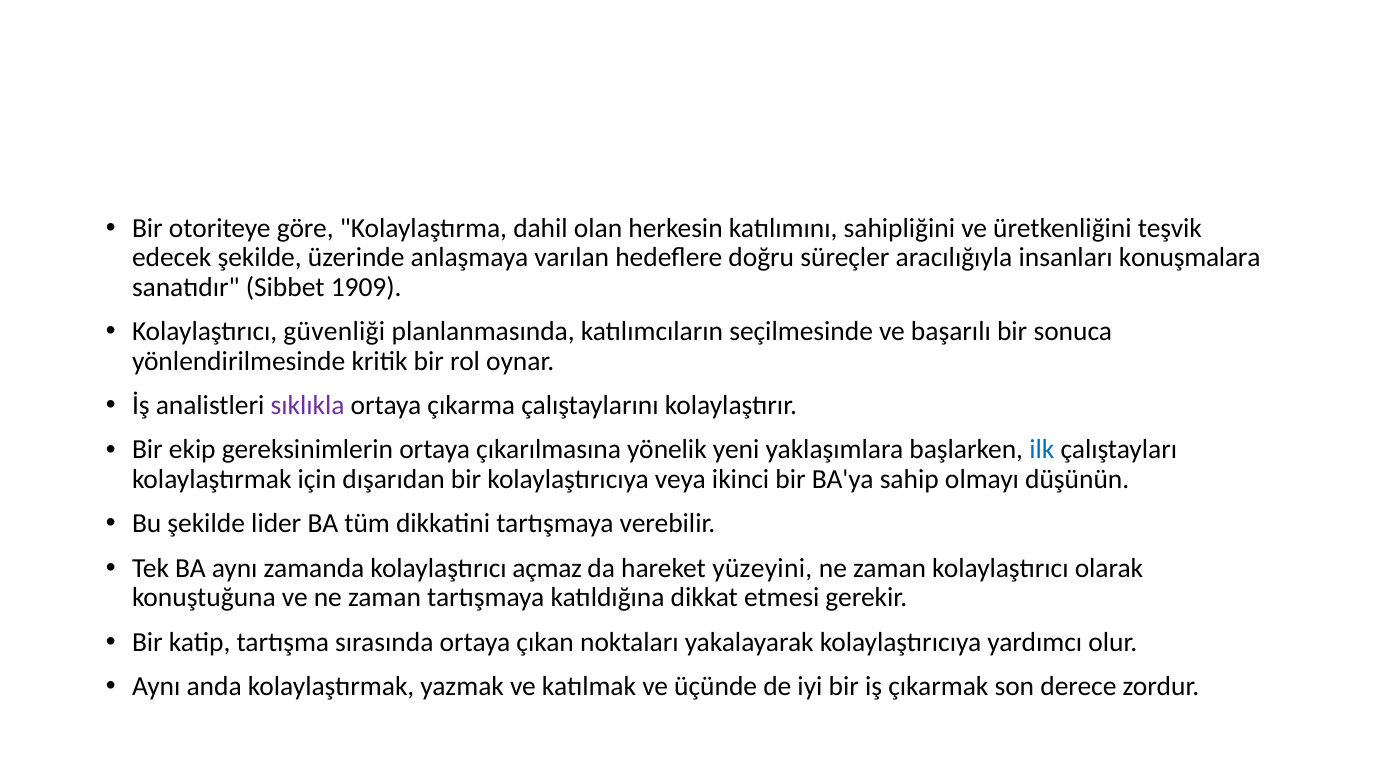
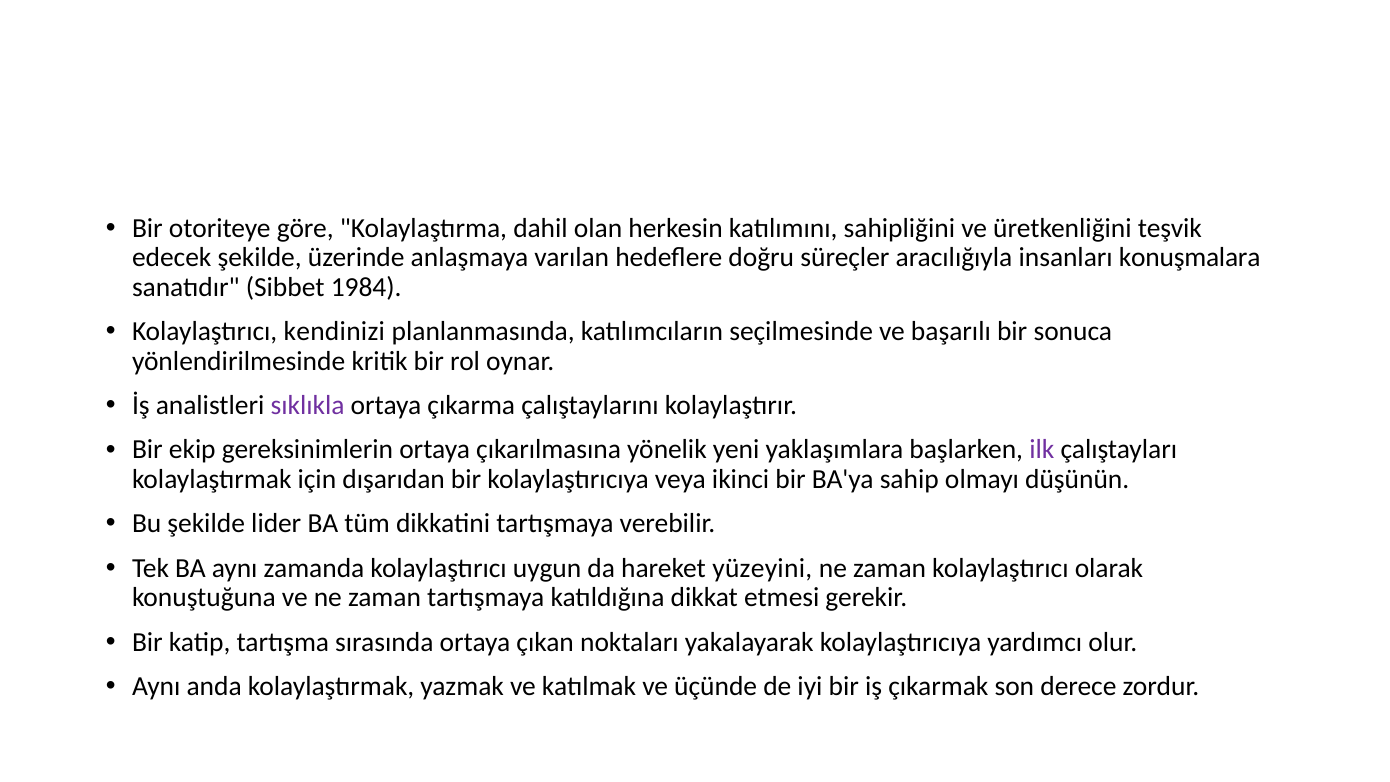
1909: 1909 -> 1984 (366, 287)
güvenliği: güvenliği -> kendinizi (334, 332)
ilk colour: blue -> purple (1042, 450)
açmaz: açmaz -> uygun (547, 568)
